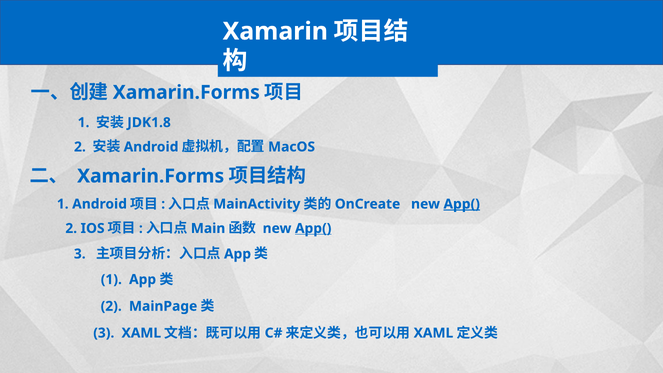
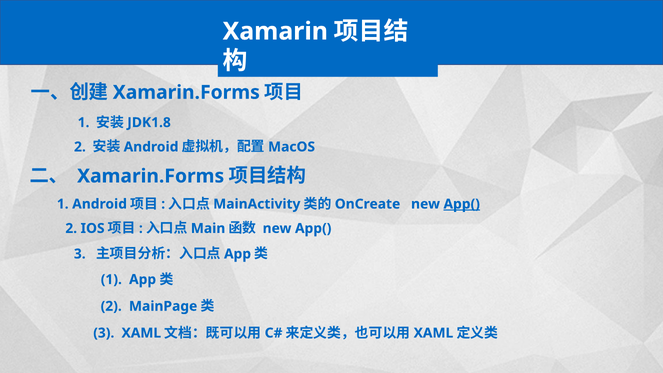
App( underline: present -> none (313, 228)
